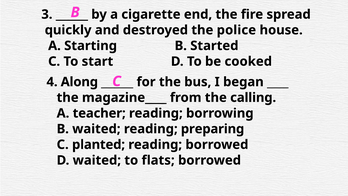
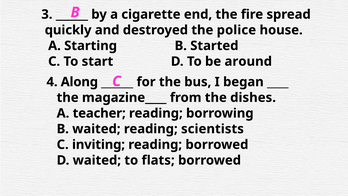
cooked: cooked -> around (248, 61)
calling: calling -> dishes (253, 97)
preparing: preparing -> scientists (212, 129)
planted: planted -> inviting (99, 144)
